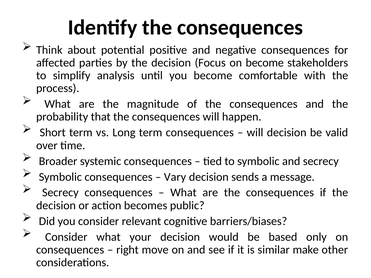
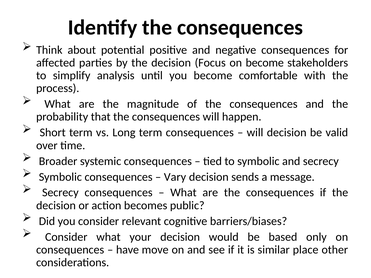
right: right -> have (128, 250)
make: make -> place (306, 250)
